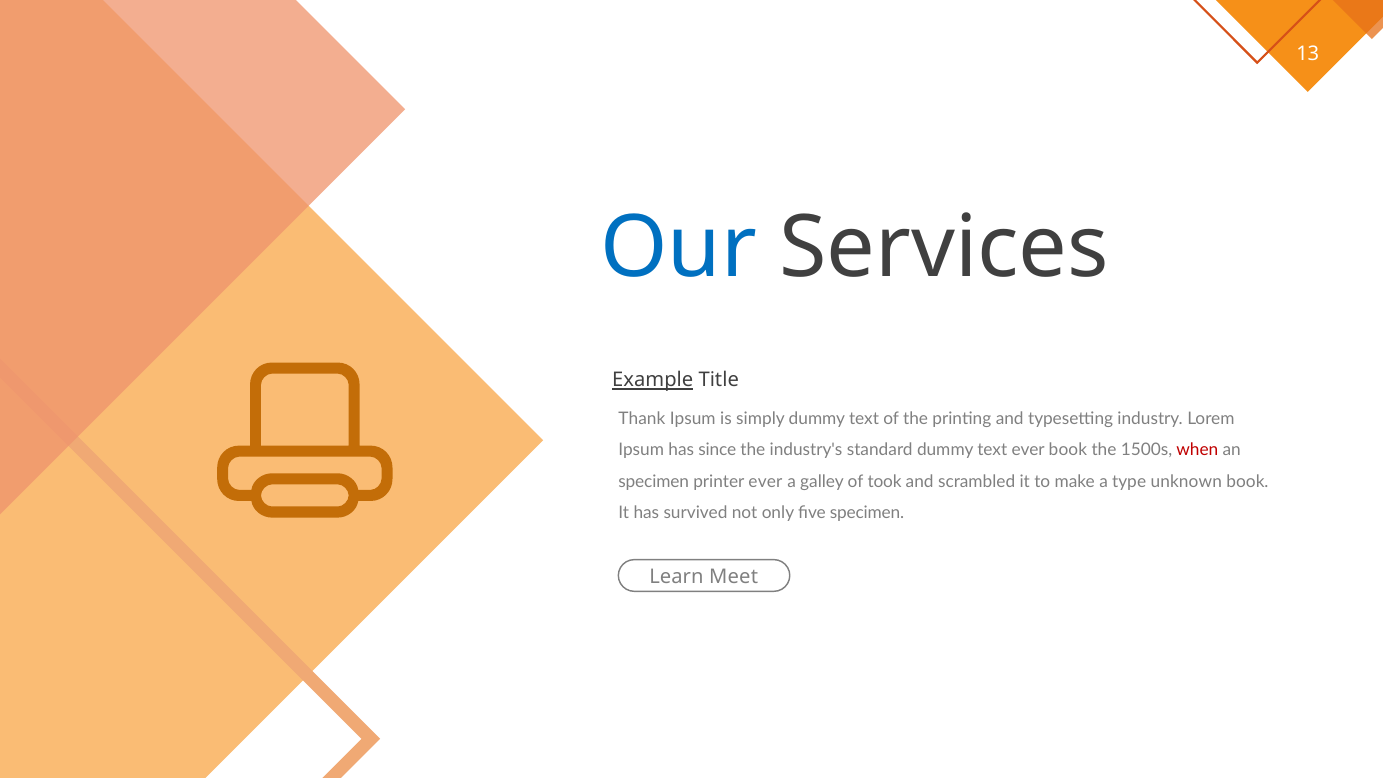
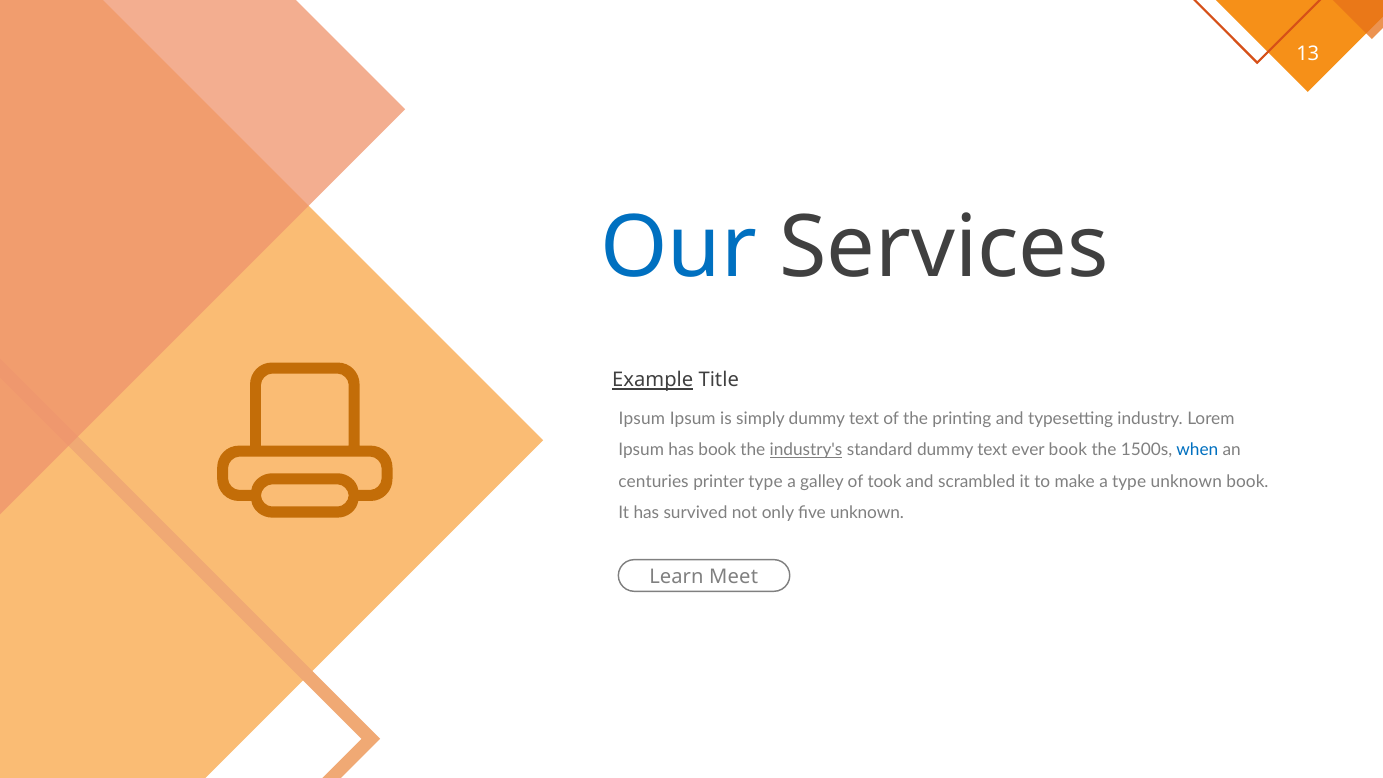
Thank: Thank -> Ipsum (642, 419)
has since: since -> book (717, 450)
industry's underline: none -> present (806, 450)
when colour: red -> blue (1197, 450)
specimen: specimen -> centuries (654, 481)
printer ever: ever -> type (765, 481)
five specimen: specimen -> unknown (867, 512)
